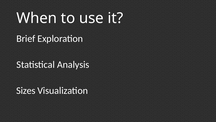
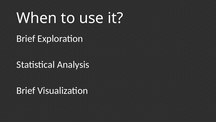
Sizes: Sizes -> Brief (26, 90)
